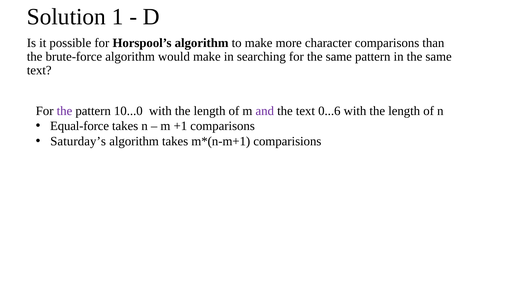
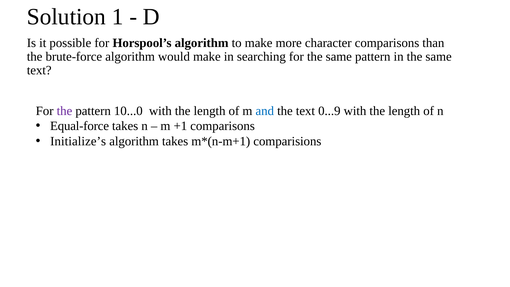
and colour: purple -> blue (265, 111)
0...6: 0...6 -> 0...9 (329, 111)
Saturday’s: Saturday’s -> Initialize’s (78, 141)
